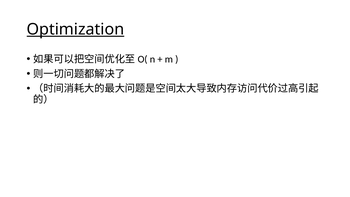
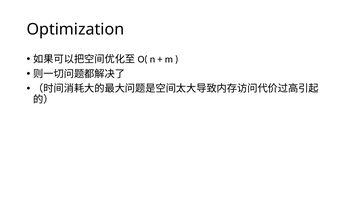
Optimization underline: present -> none (75, 29)
